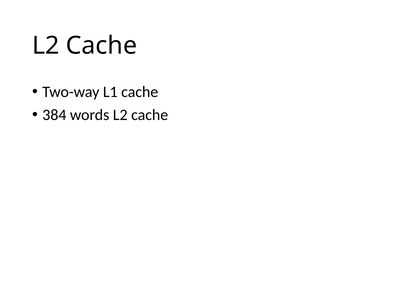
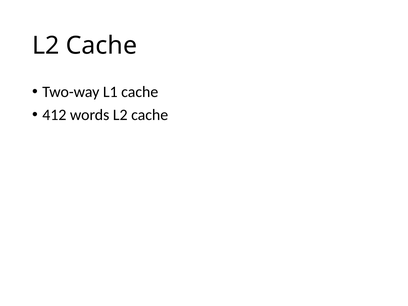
384: 384 -> 412 (54, 115)
